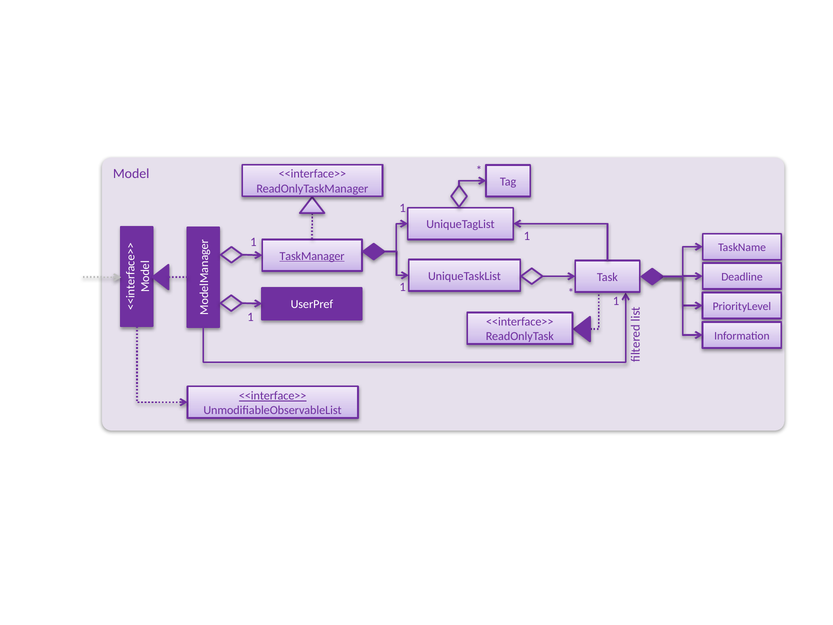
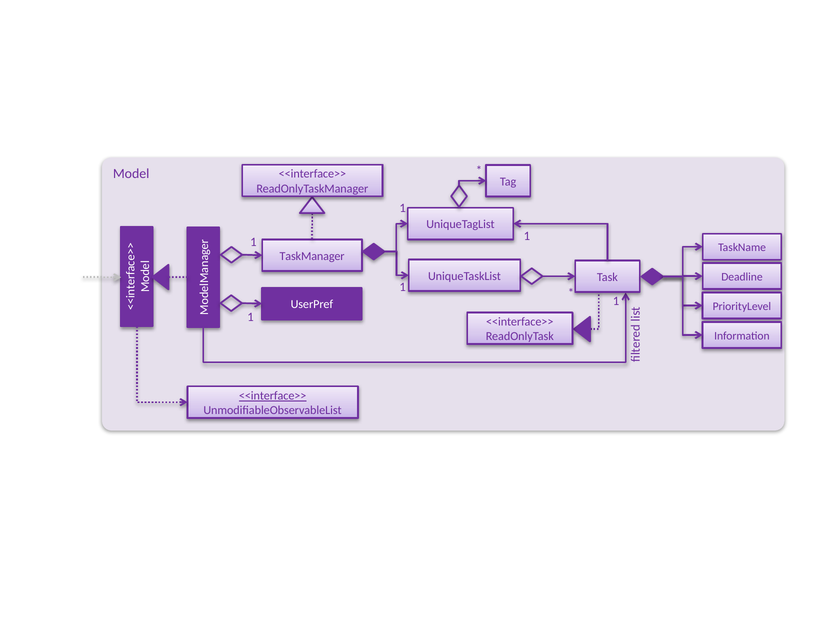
TaskManager underline: present -> none (312, 256)
